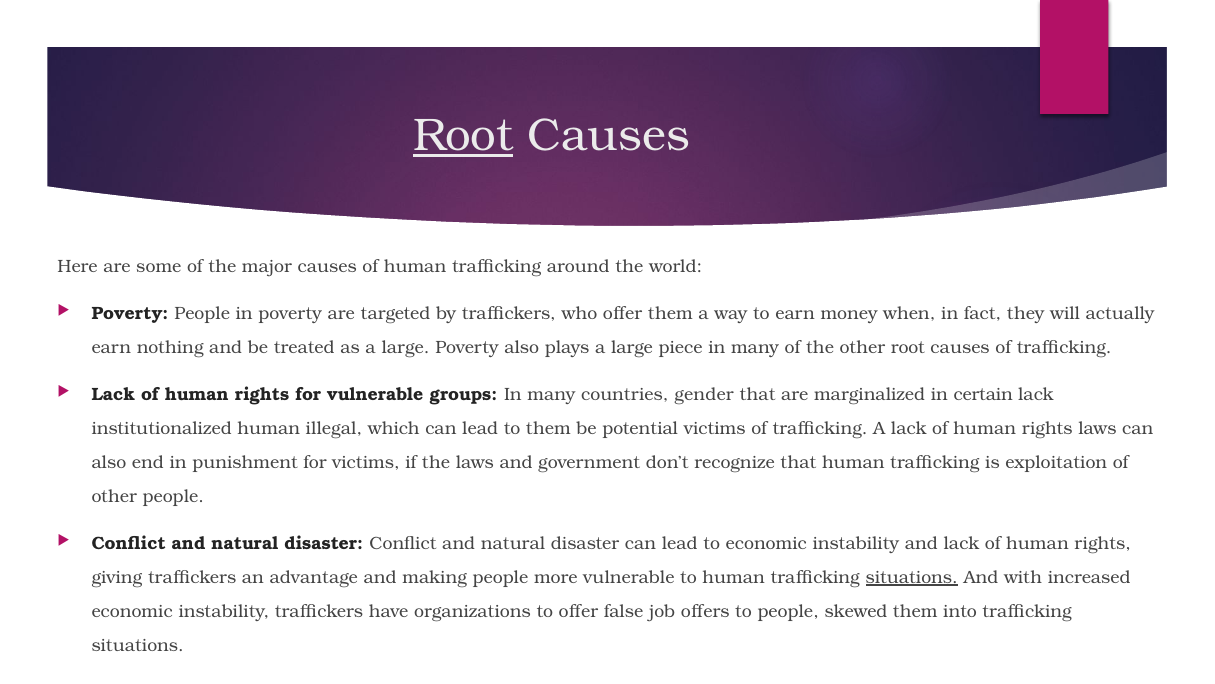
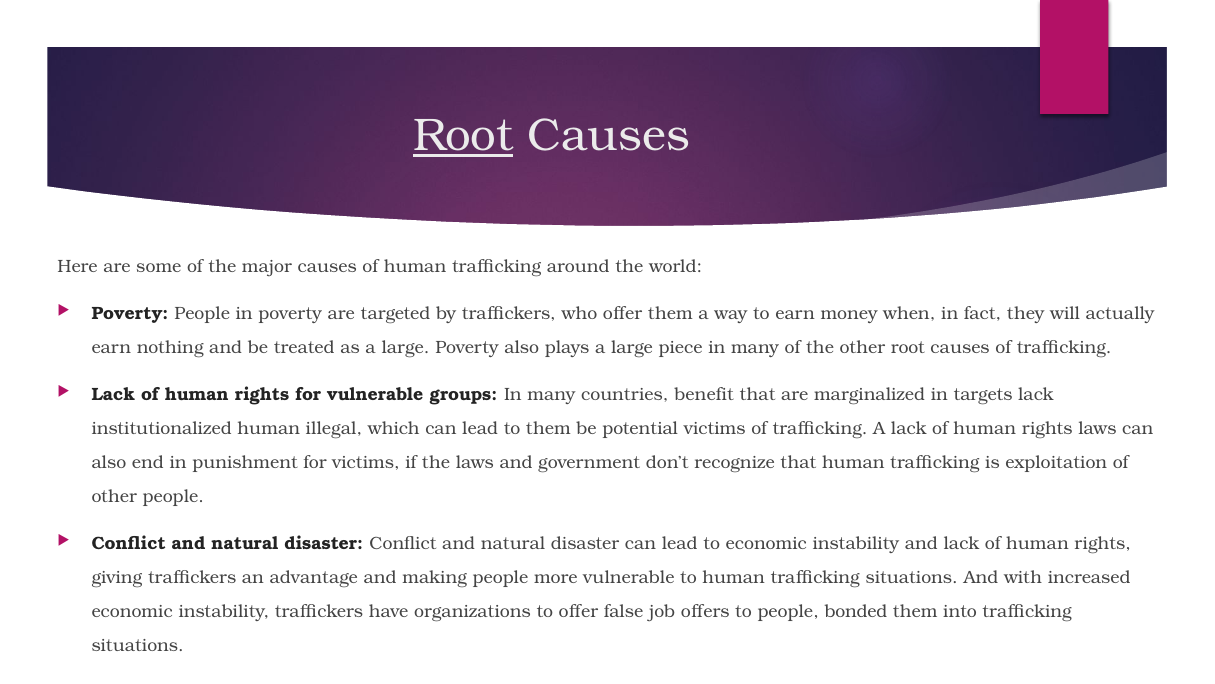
gender: gender -> benefit (704, 394)
certain: certain -> targets (983, 394)
situations underline: present -> none (912, 577)
skewed: skewed -> bonded (856, 611)
